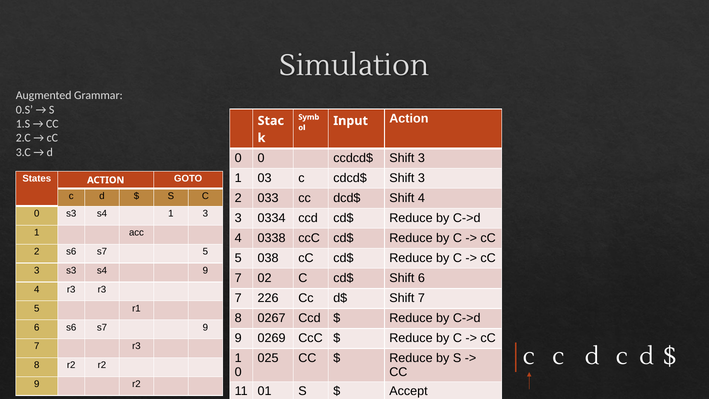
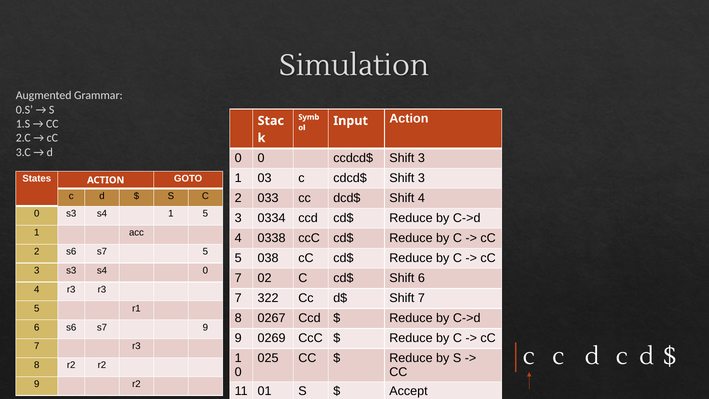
1 3: 3 -> 5 (205, 214)
s4 9: 9 -> 0 (205, 270)
226: 226 -> 322 (268, 298)
